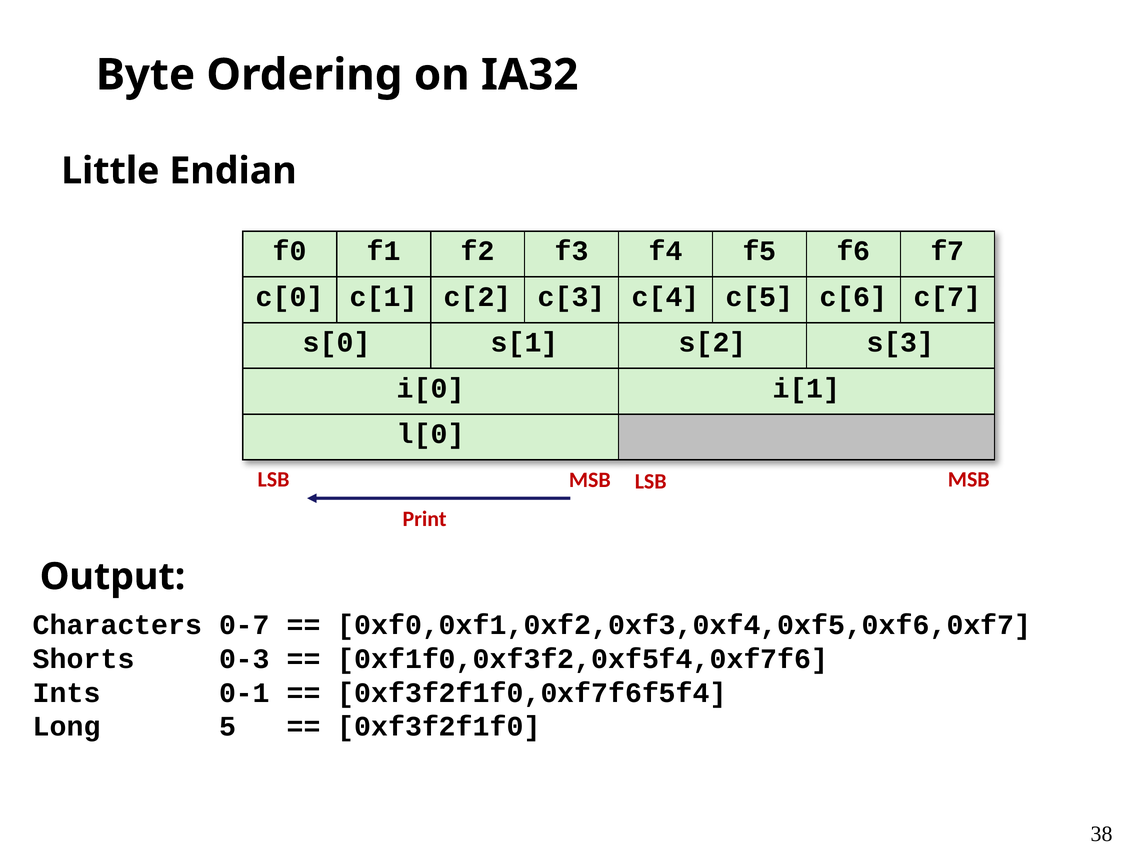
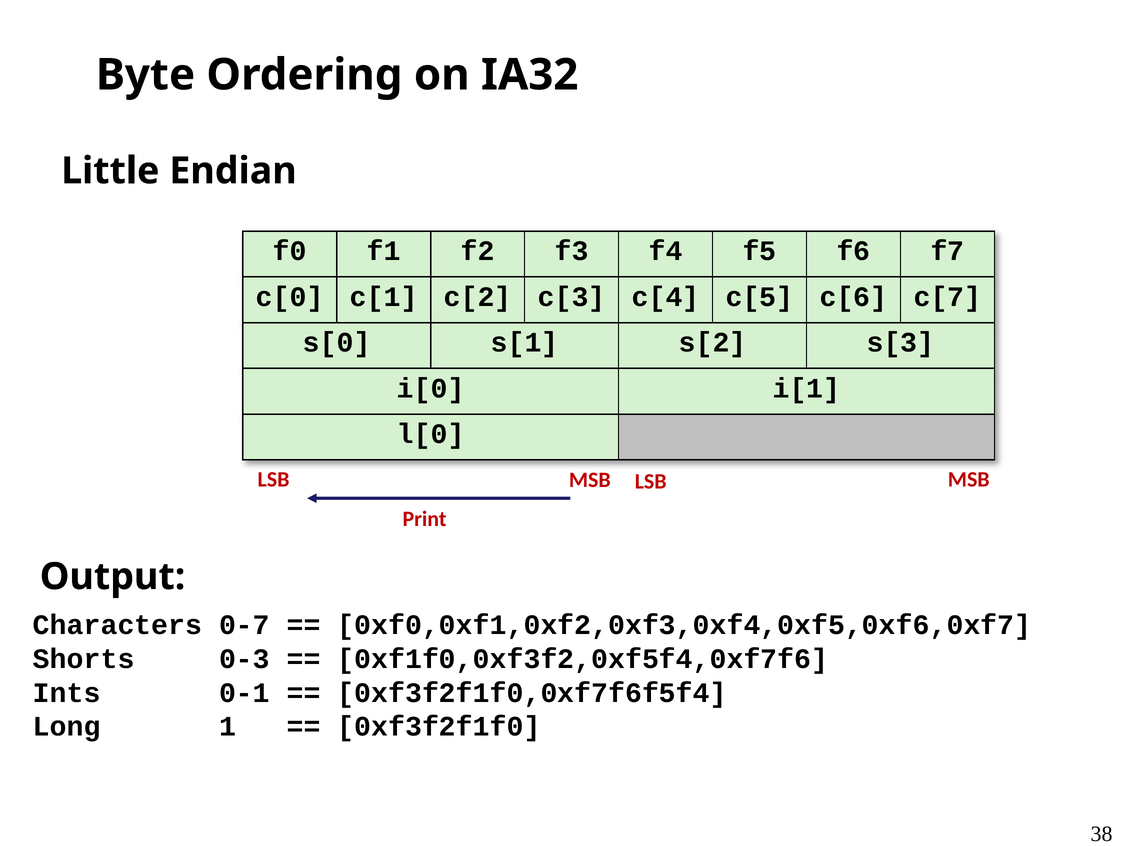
5: 5 -> 1 (227, 727)
